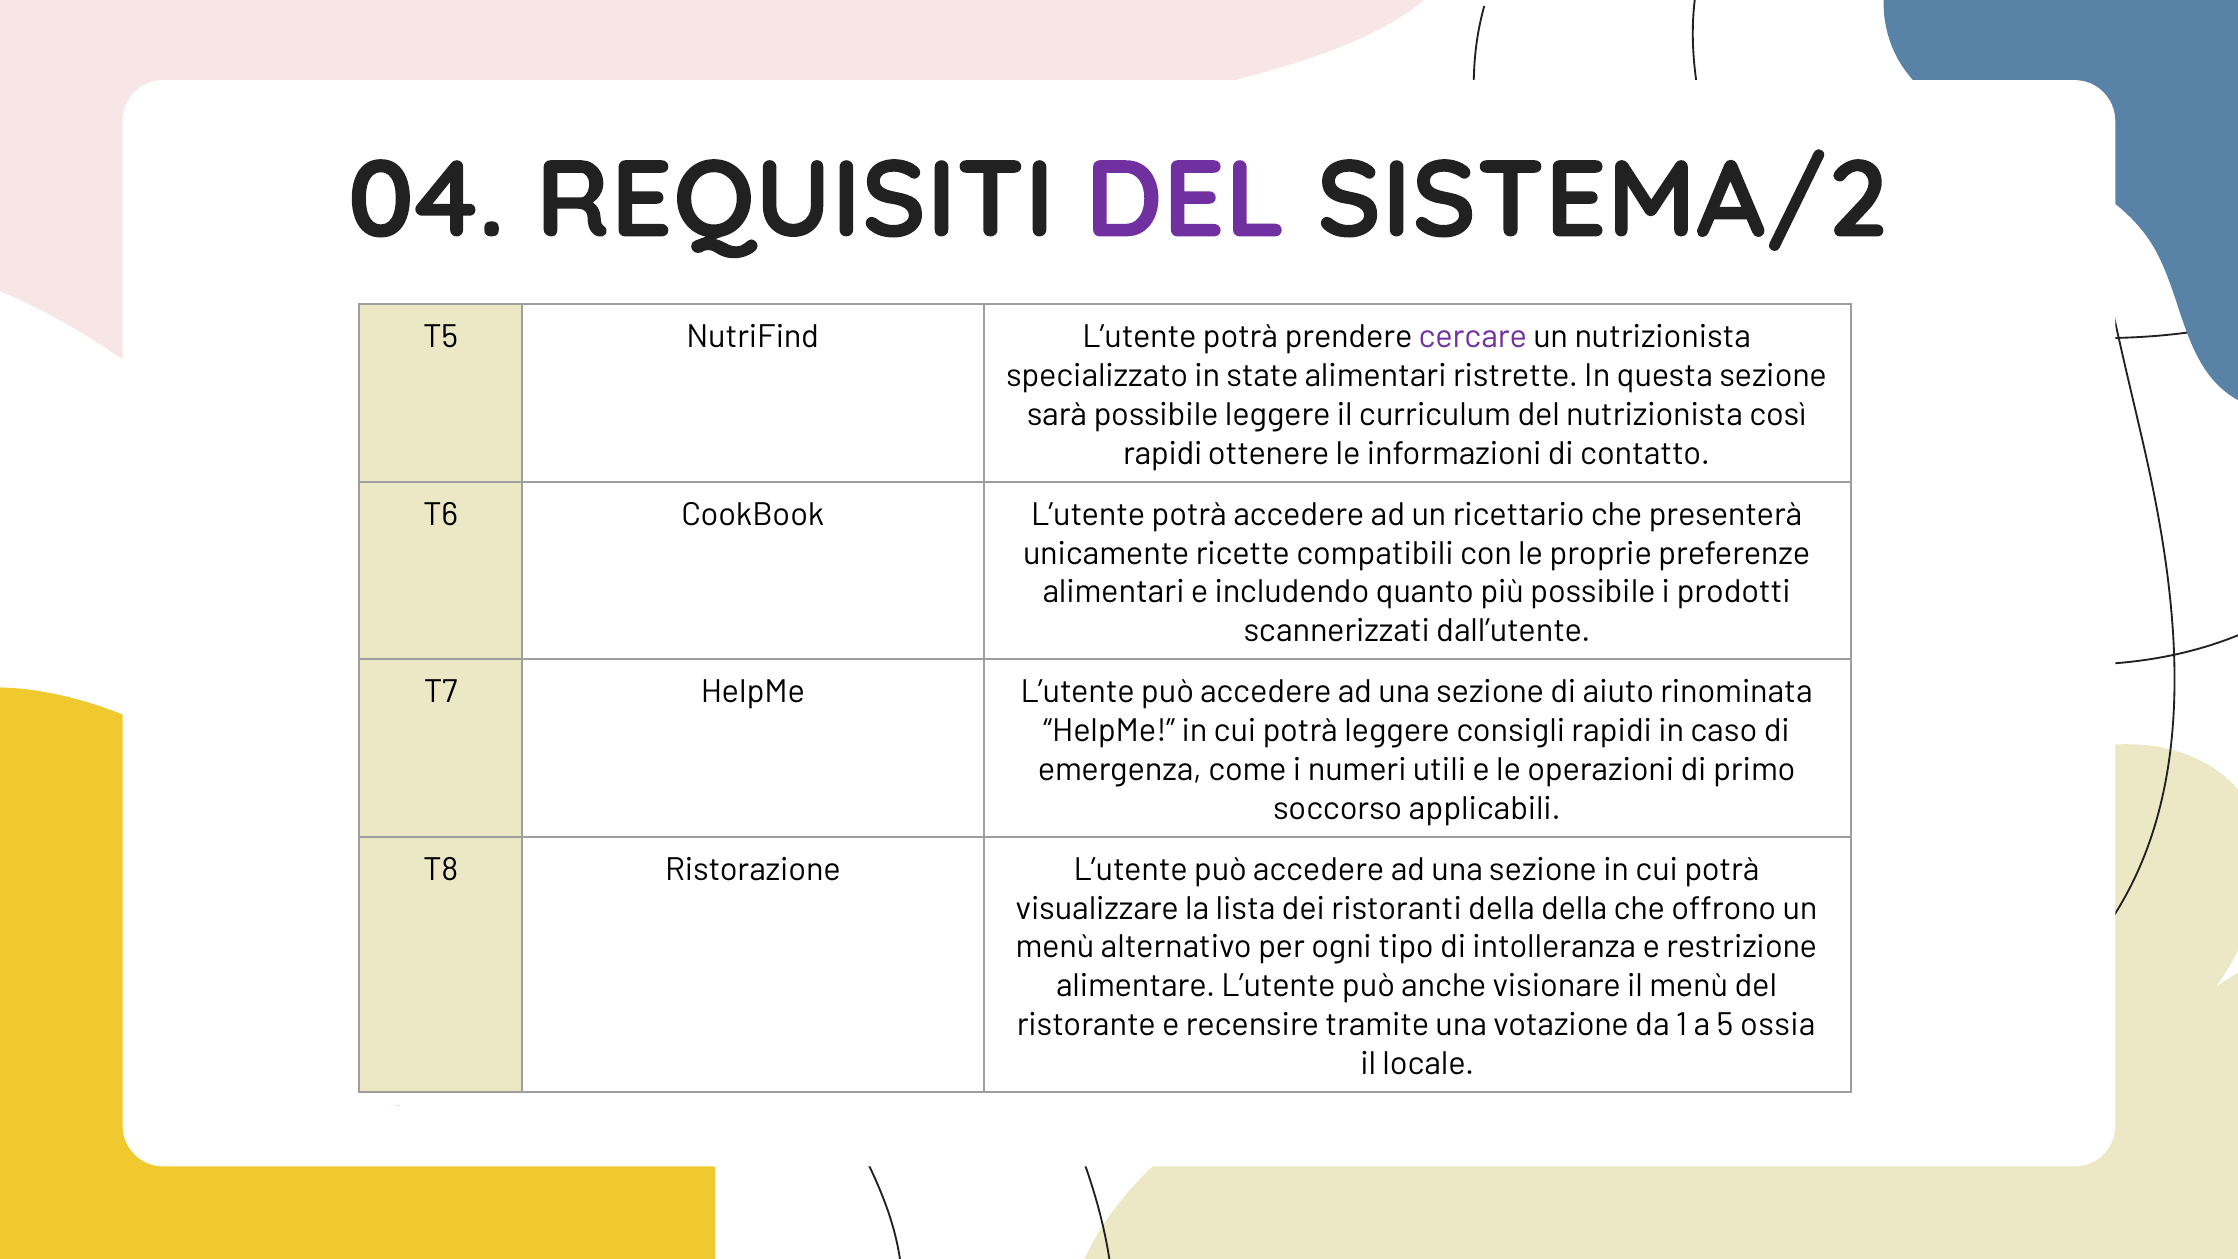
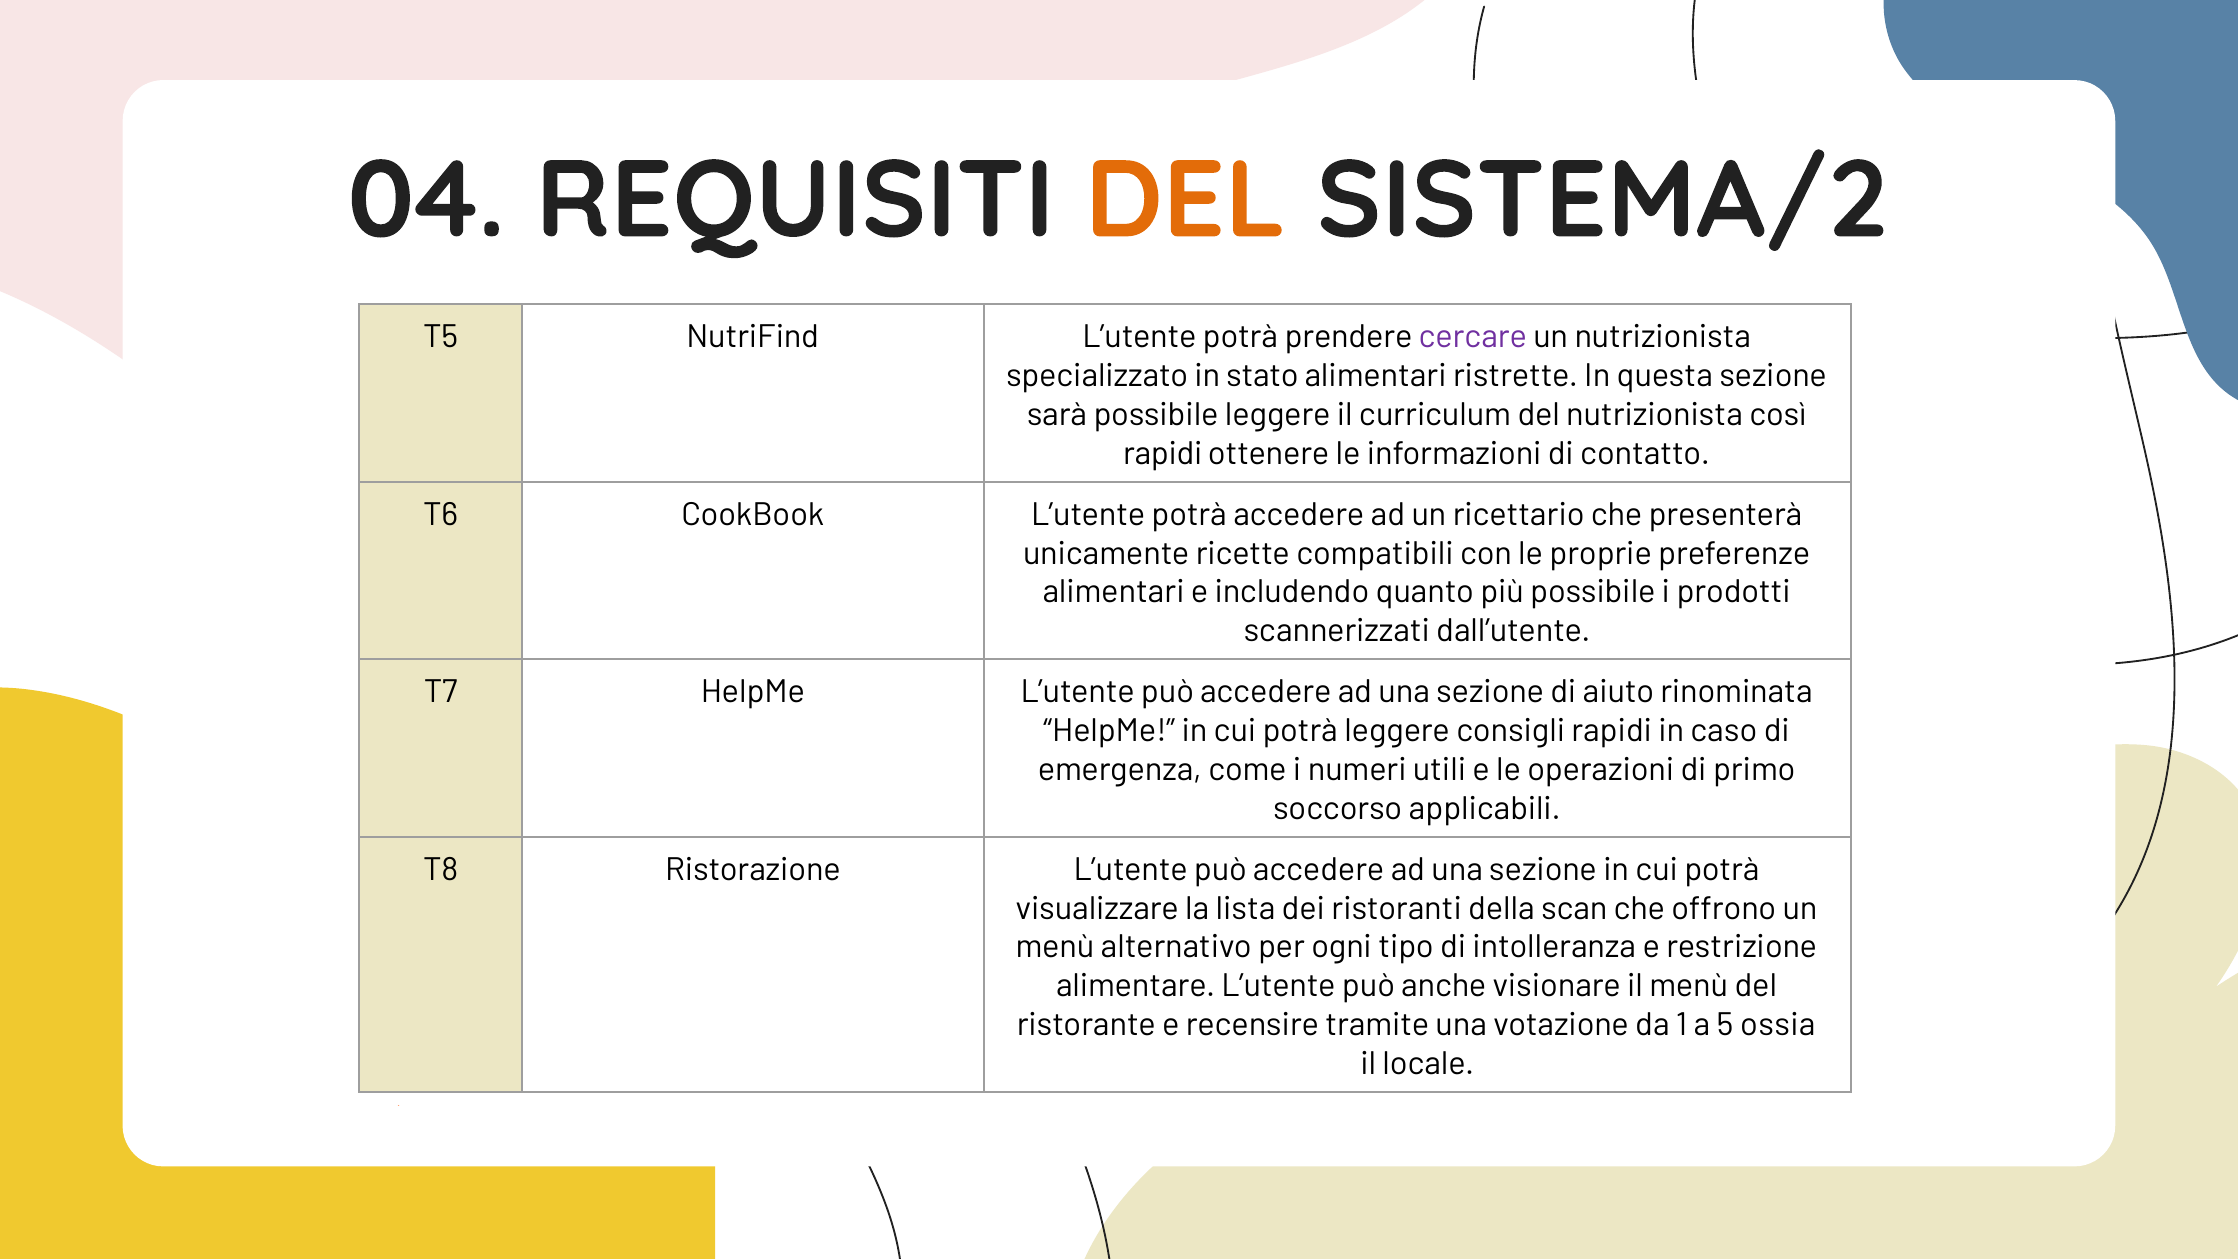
DEL colour: purple -> orange (1186, 200)
state: state -> stato (1262, 376)
della della: della -> scan (1574, 908)
